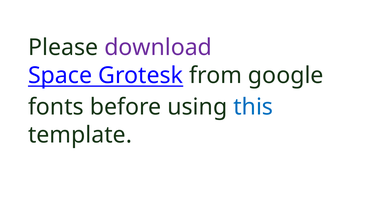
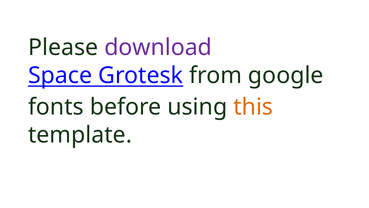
this colour: blue -> orange (253, 107)
